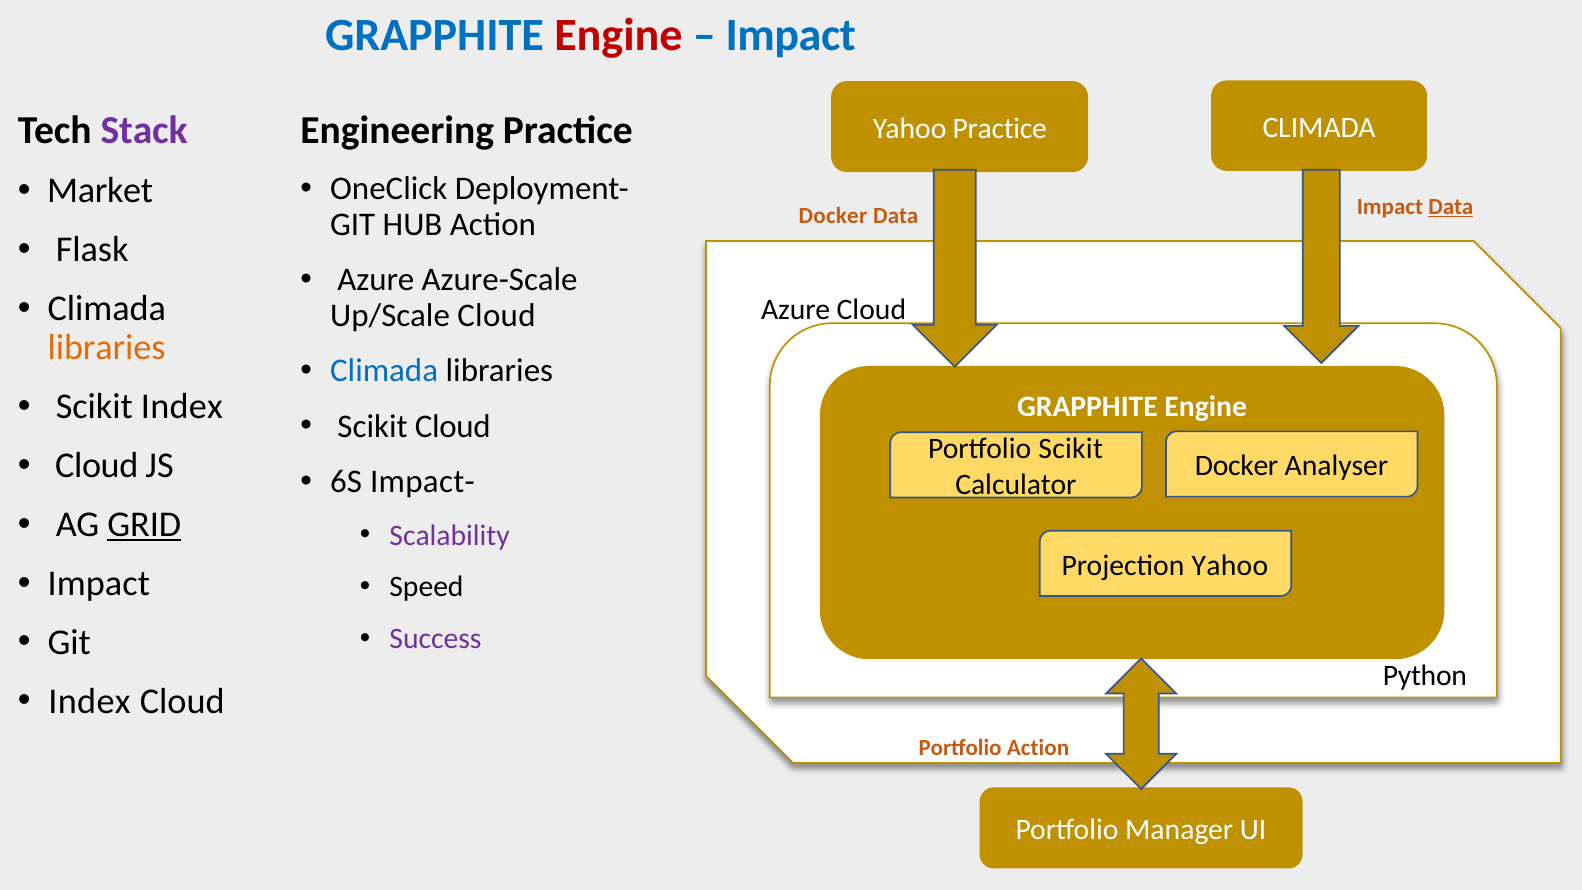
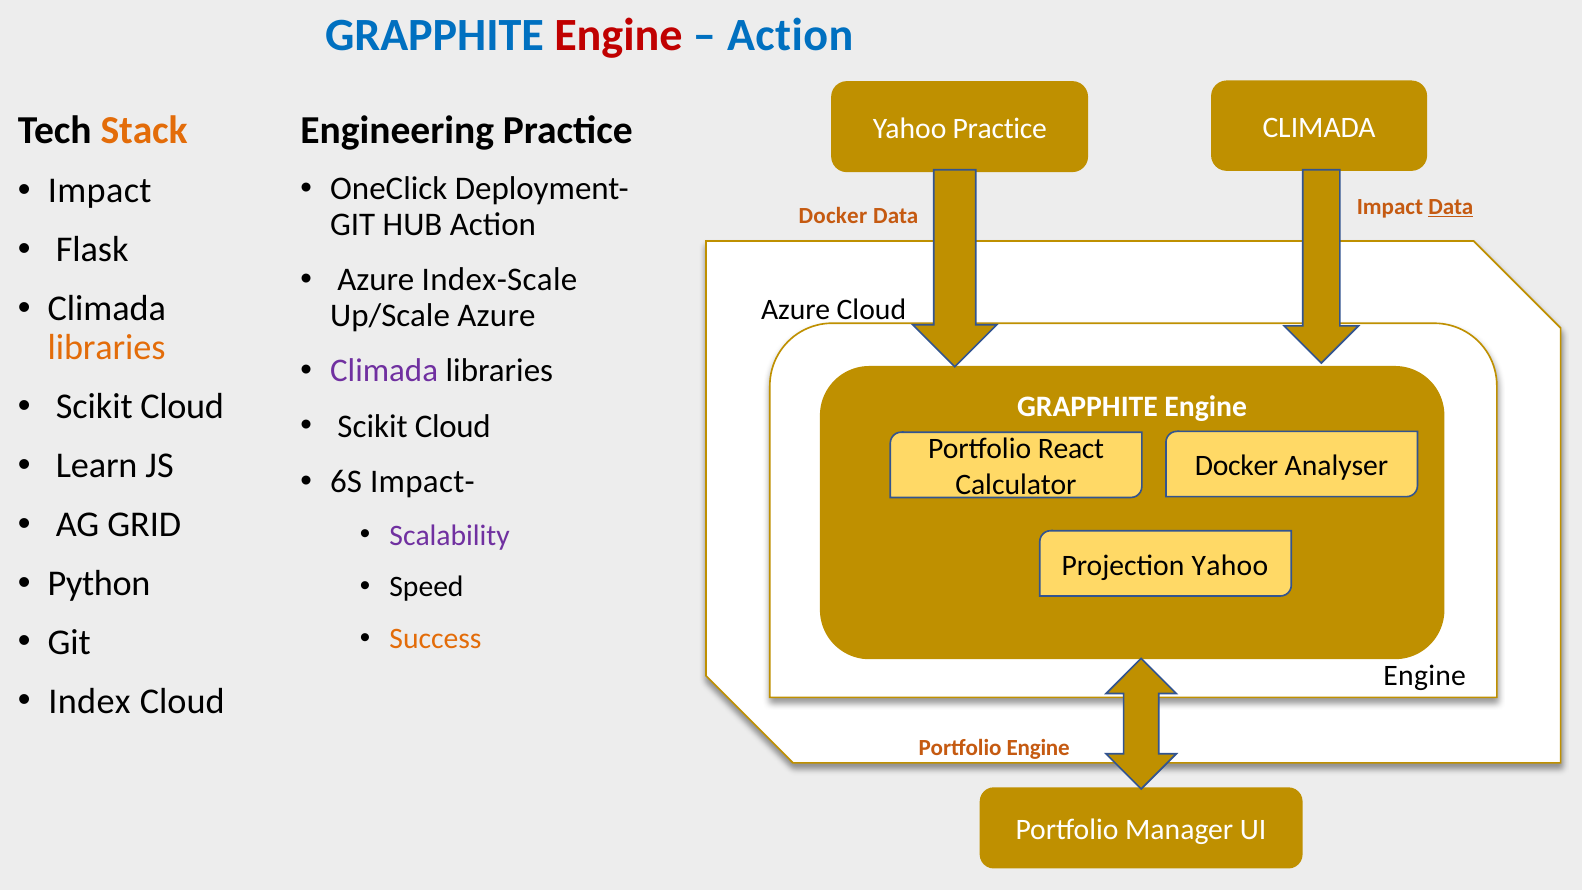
Impact: Impact -> Action (790, 35)
Stack colour: purple -> orange (144, 130)
Market: Market -> Impact (100, 191)
Azure-Scale: Azure-Scale -> Index-Scale (499, 280)
Up/Scale Cloud: Cloud -> Azure (497, 316)
Climada colour: blue -> purple (384, 371)
Index: Index -> Cloud (182, 407)
Portfolio Scikit: Scikit -> React (1071, 449)
Cloud: Cloud -> Learn (97, 466)
GRID underline: present -> none (144, 524)
Impact: Impact -> Python (99, 583)
Success colour: purple -> orange (435, 639)
Python: Python -> Engine (1425, 676)
Portfolio Action: Action -> Engine (1038, 748)
